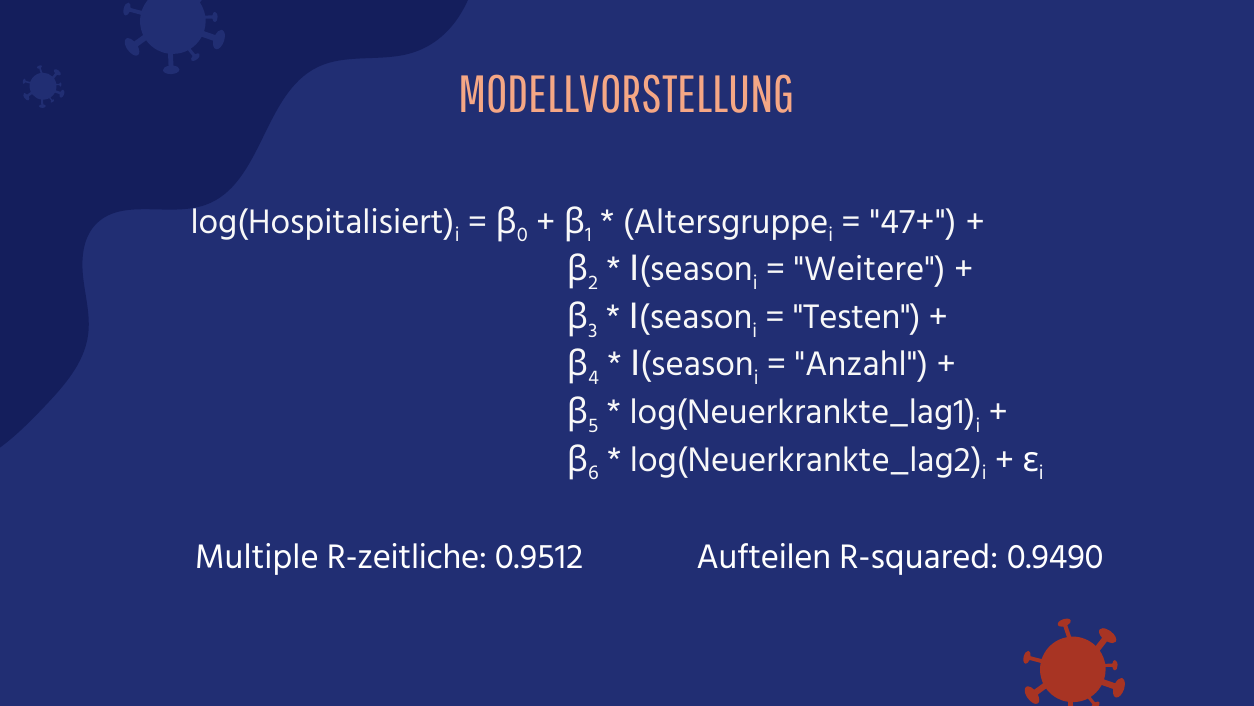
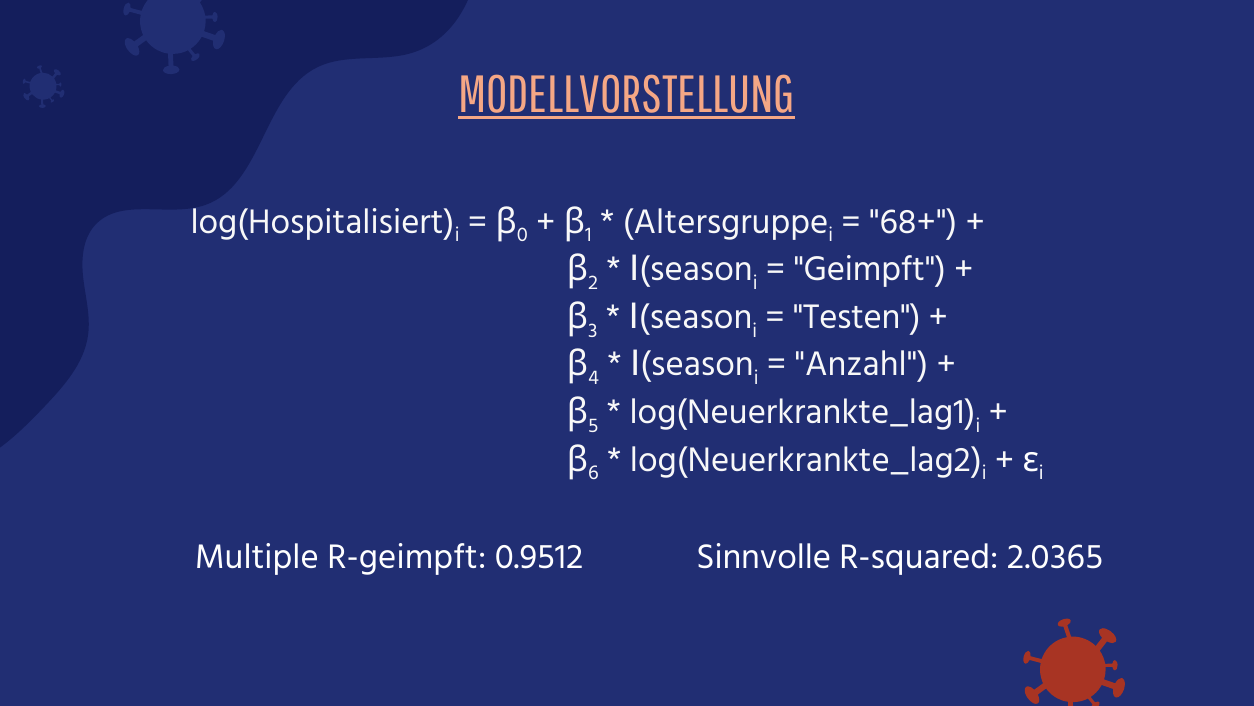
MODELLVORSTELLUNG underline: none -> present (627, 95)
47+: 47+ -> 68+ (913, 222)
Weitere: Weitere -> Geimpft (870, 269)
R-zeitliche: R-zeitliche -> R-geimpft (407, 557)
Aufteilen: Aufteilen -> Sinnvolle (764, 557)
0.9490: 0.9490 -> 2.0365 (1055, 557)
